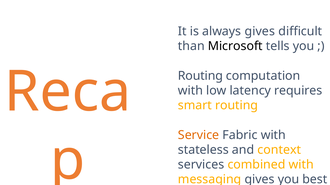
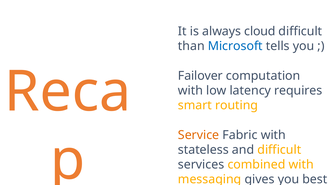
always gives: gives -> cloud (260, 31)
Microsoft colour: black -> blue (235, 46)
Routing: Routing -> Failover (200, 76)
and context: context -> difficult (279, 150)
